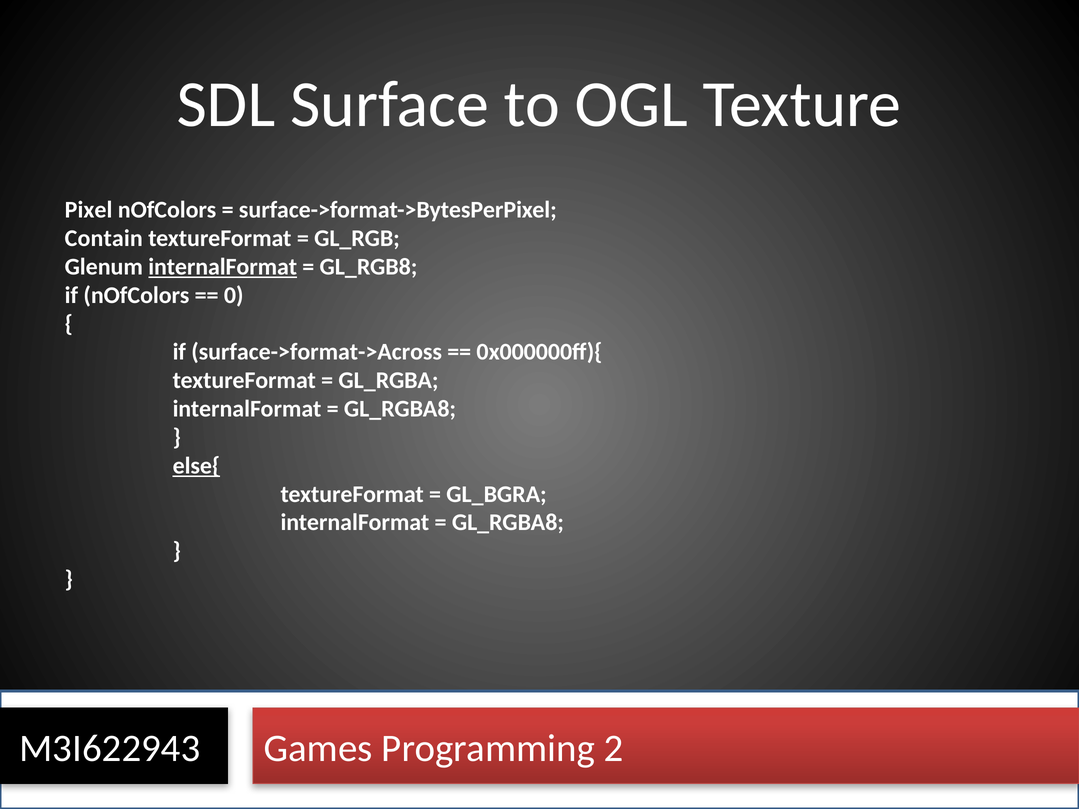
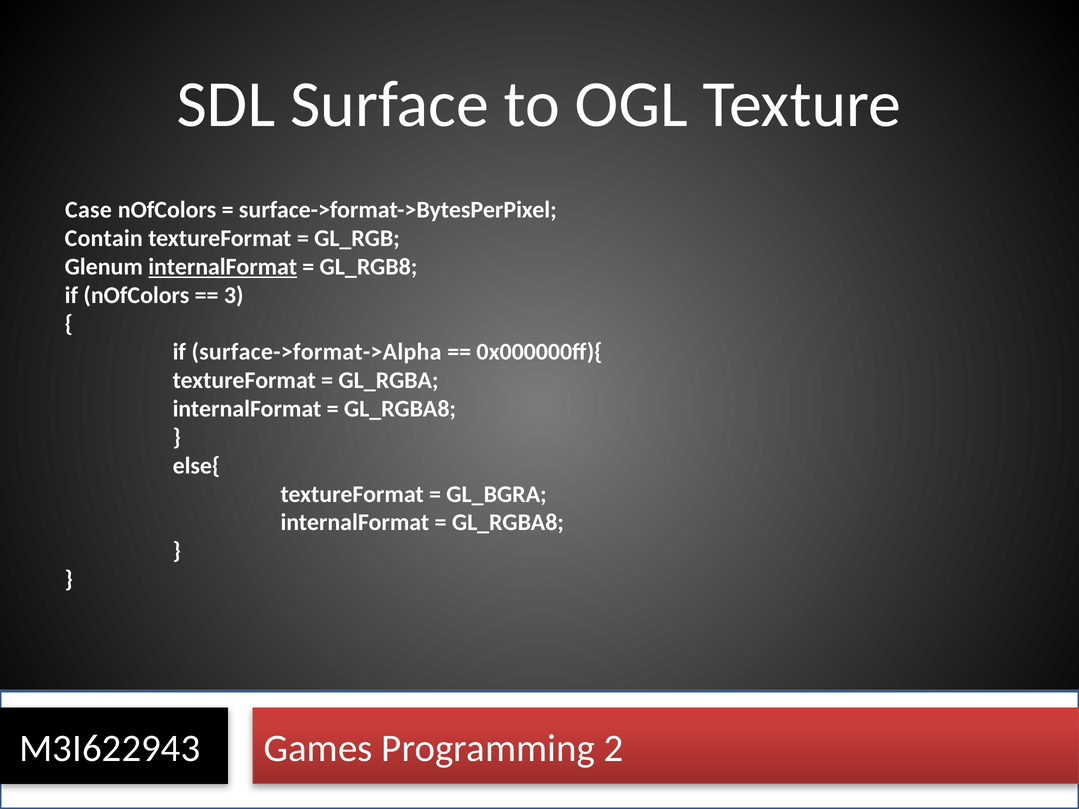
Pixel: Pixel -> Case (88, 210)
0: 0 -> 3 (234, 295)
surface->format->Across: surface->format->Across -> surface->format->Alpha (317, 352)
else{ underline: present -> none (196, 466)
